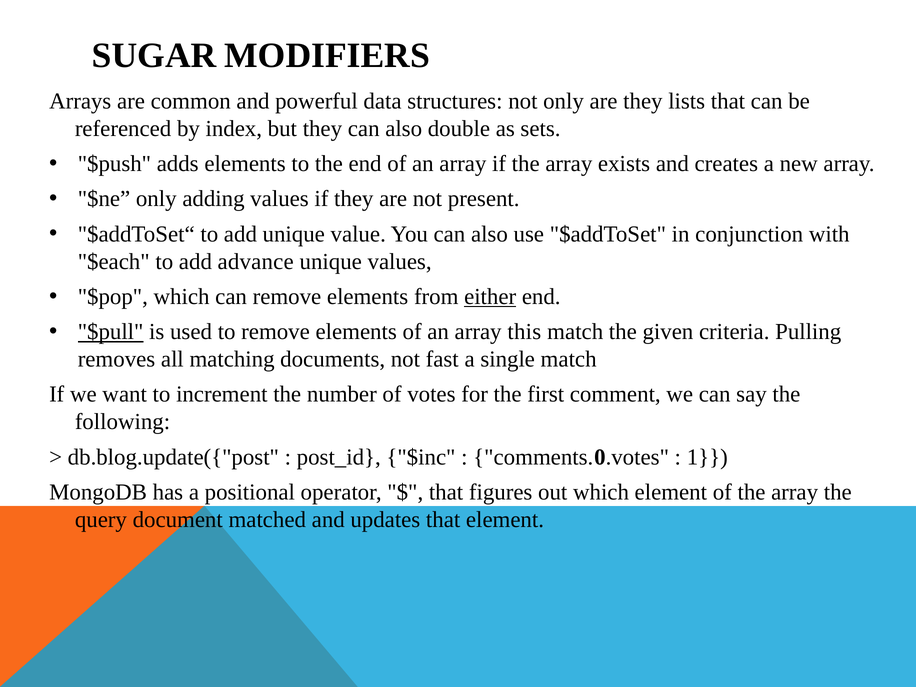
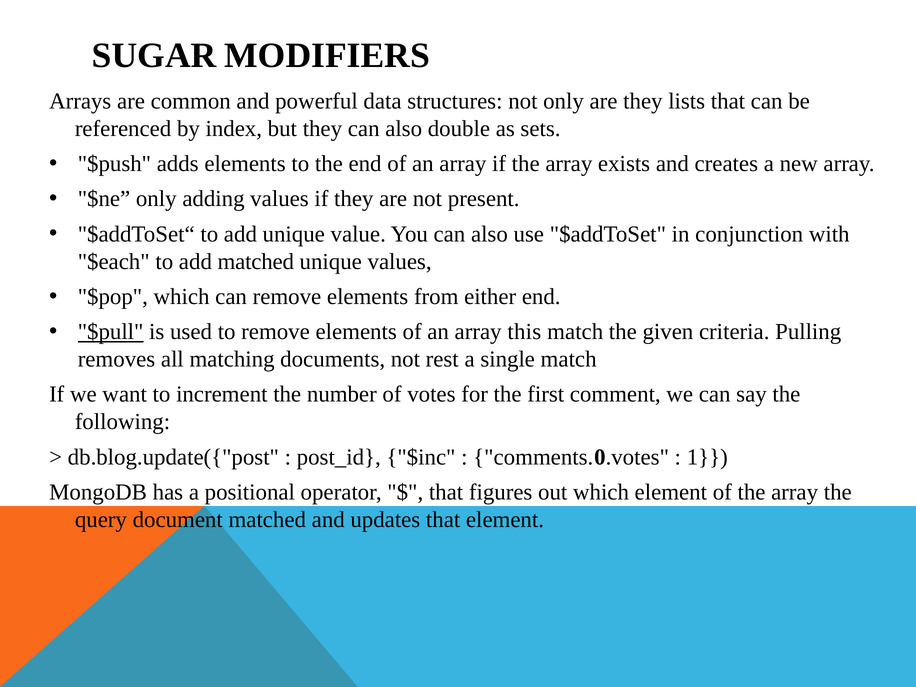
add advance: advance -> matched (256, 262)
either underline: present -> none (490, 297)
fast: fast -> rest (442, 359)
